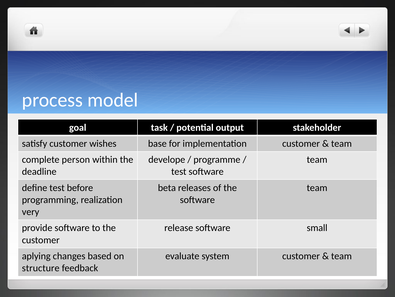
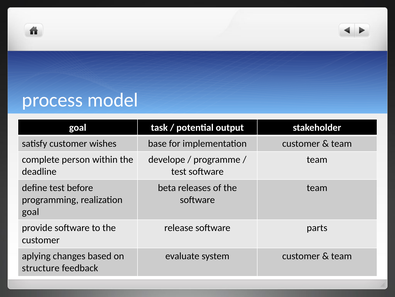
very: very -> goal (31, 211)
small: small -> parts (317, 227)
